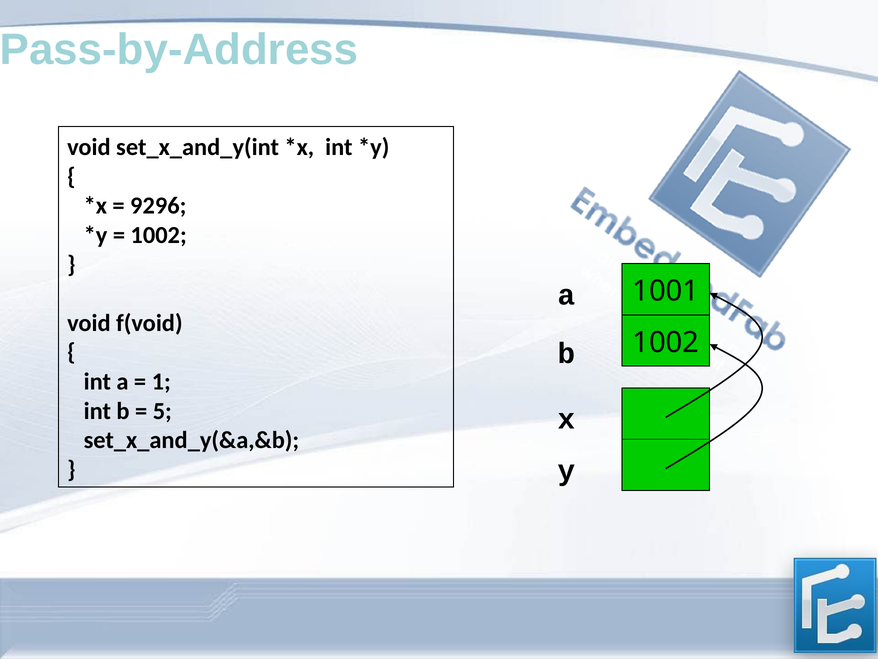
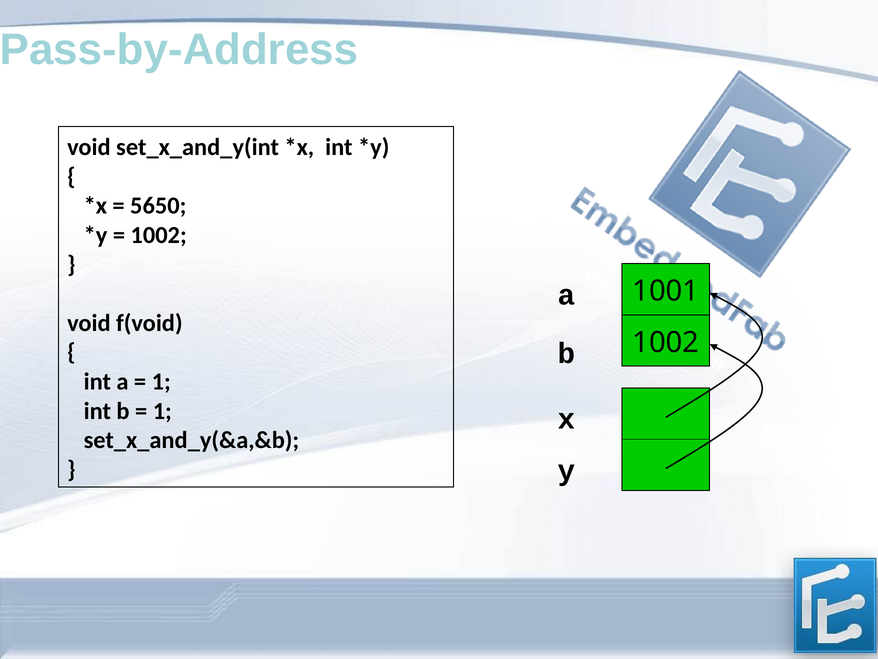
9296: 9296 -> 5650 (158, 206)
5: 5 -> 1 (162, 411)
